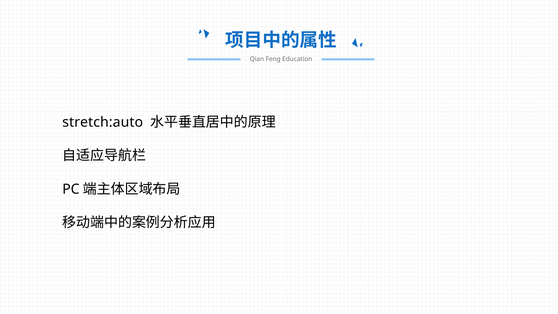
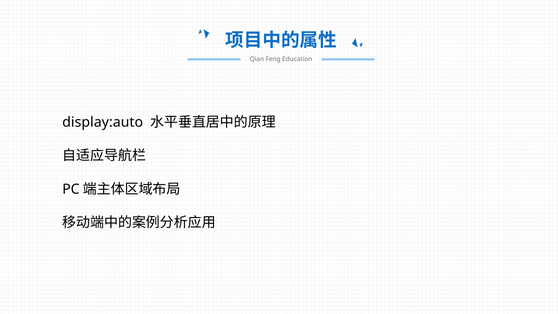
stretch:auto: stretch:auto -> display:auto (103, 122)
